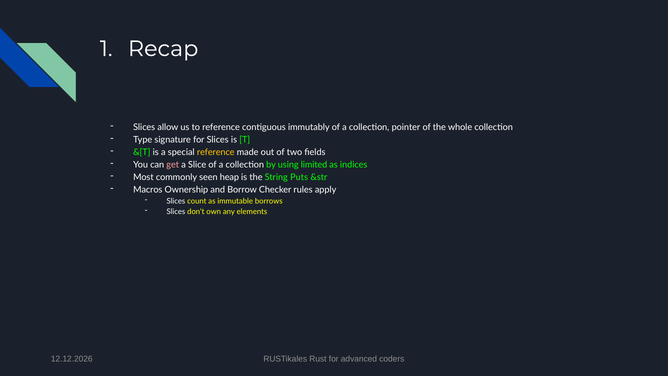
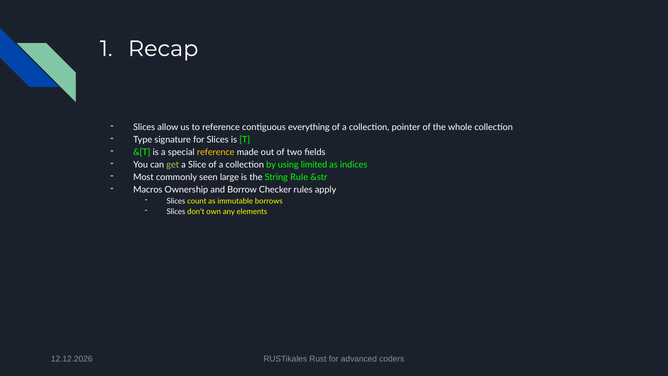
immutably: immutably -> everything (309, 127)
get colour: pink -> light green (173, 165)
heap: heap -> large (229, 177)
Puts: Puts -> Rule (299, 177)
